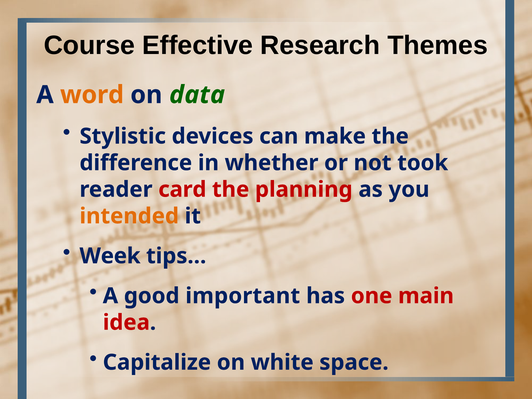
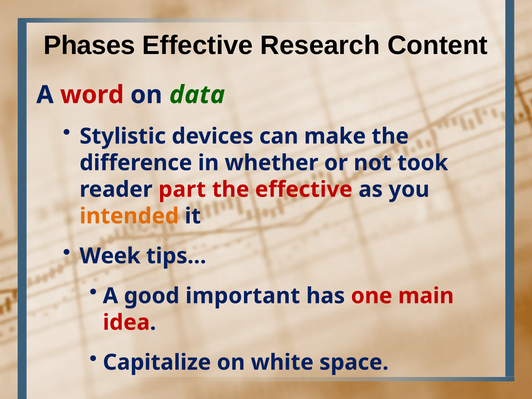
Course: Course -> Phases (89, 45)
Themes: Themes -> Content (438, 45)
word colour: orange -> red (92, 95)
card: card -> part (182, 189)
the planning: planning -> effective (304, 189)
